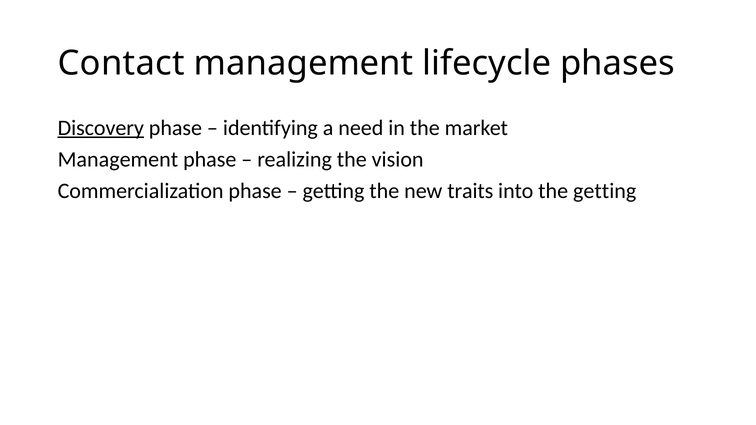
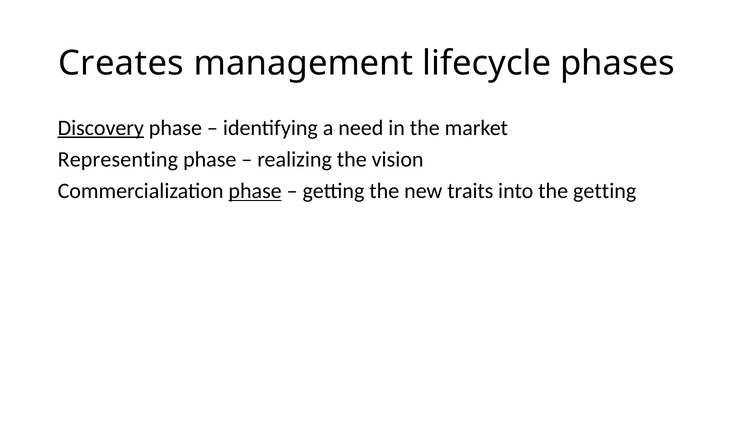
Contact: Contact -> Creates (121, 64)
Management: Management -> Representing (118, 160)
phase underline: none -> present (255, 191)
